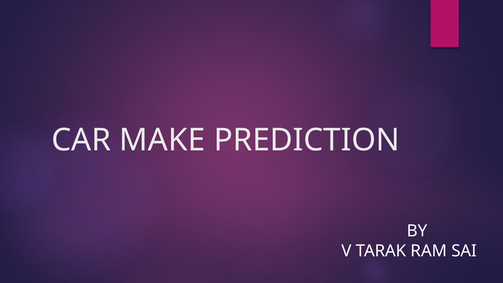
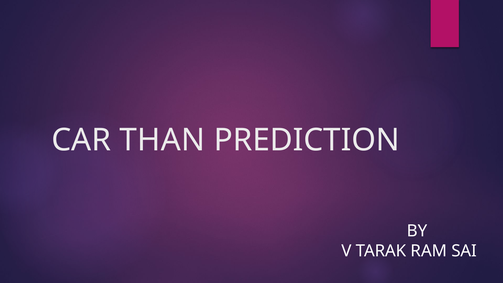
MAKE: MAKE -> THAN (162, 140)
